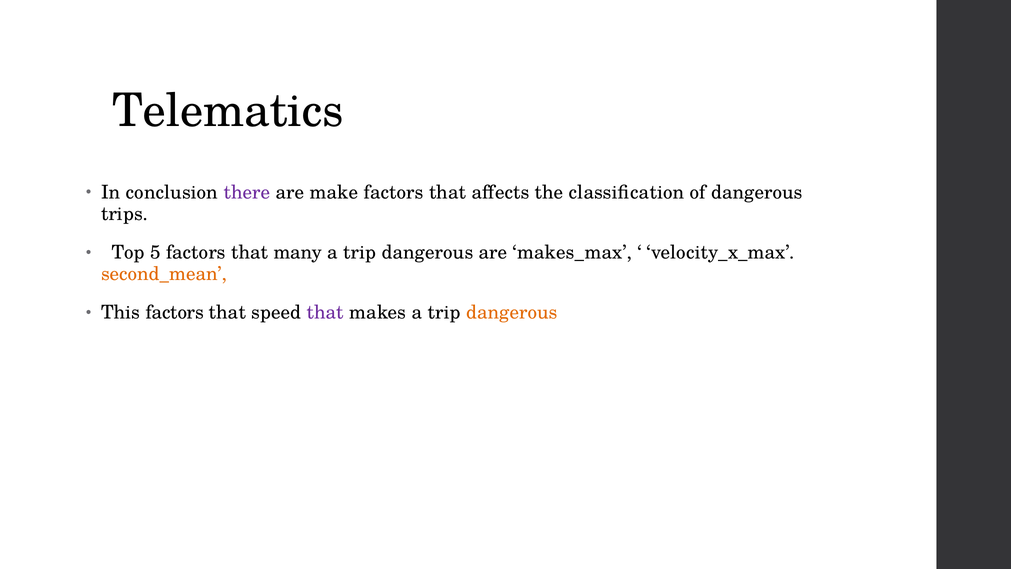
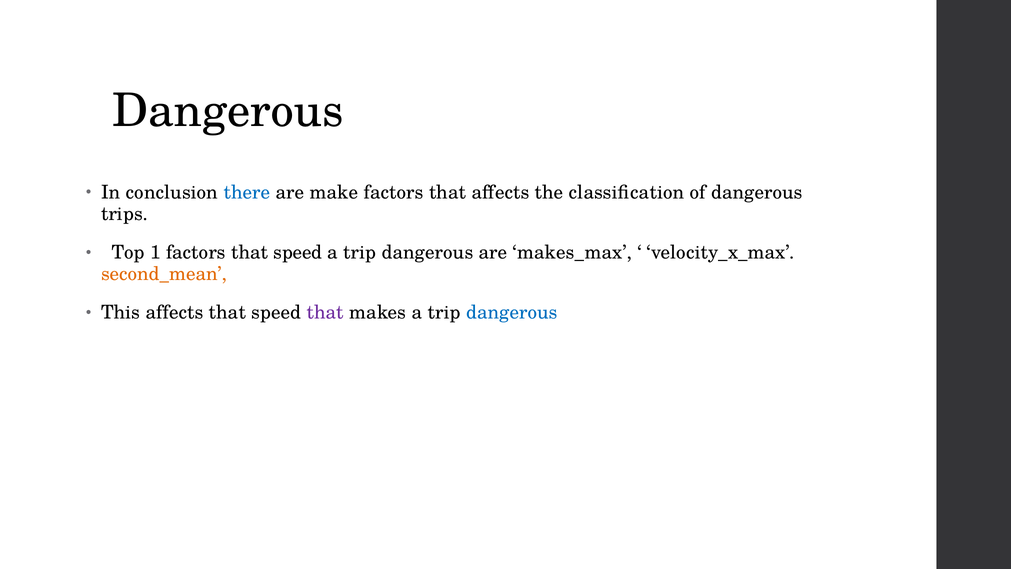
Telematics: Telematics -> Dangerous (228, 111)
there colour: purple -> blue (247, 192)
5: 5 -> 1 (155, 252)
factors that many: many -> speed (298, 252)
This factors: factors -> affects (175, 313)
dangerous colour: orange -> blue (512, 313)
